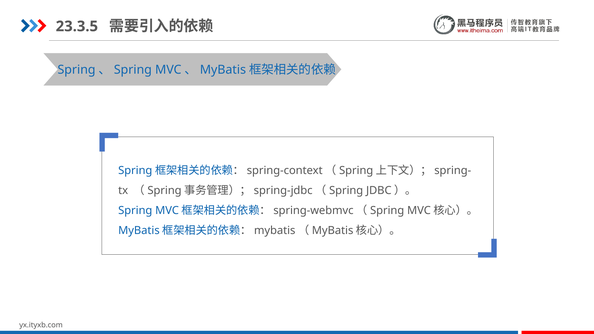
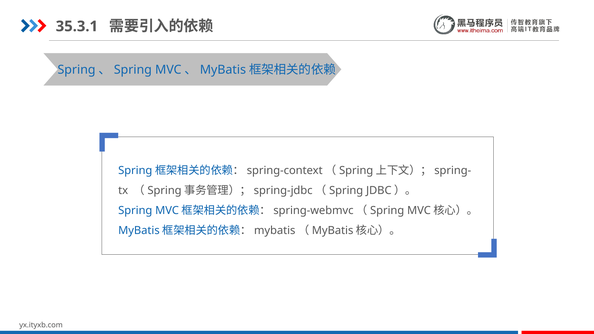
23.3.5: 23.3.5 -> 35.3.1 (77, 26)
